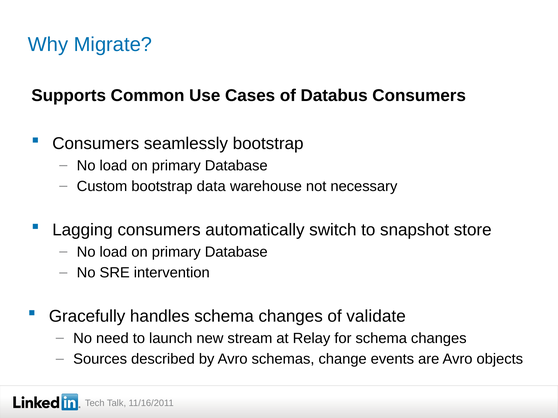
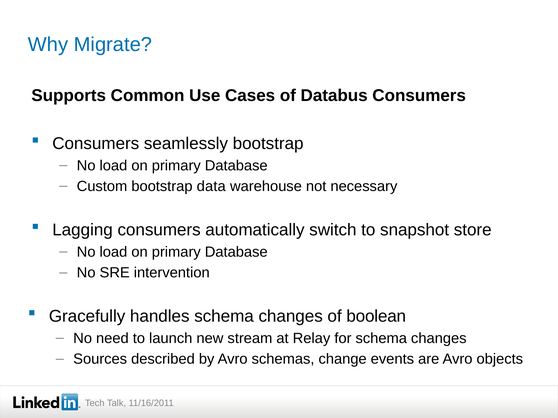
validate: validate -> boolean (376, 317)
